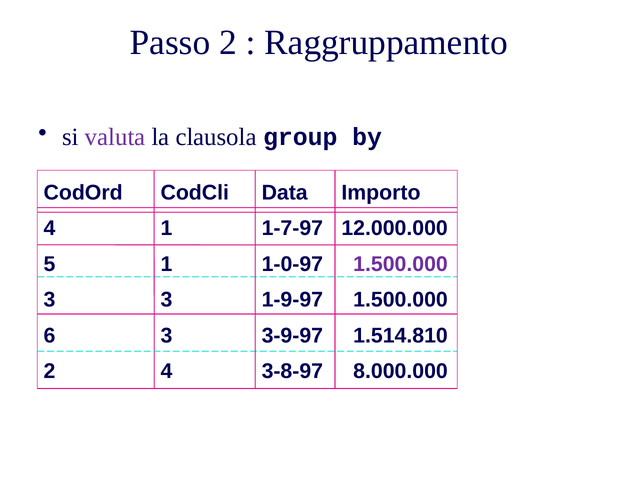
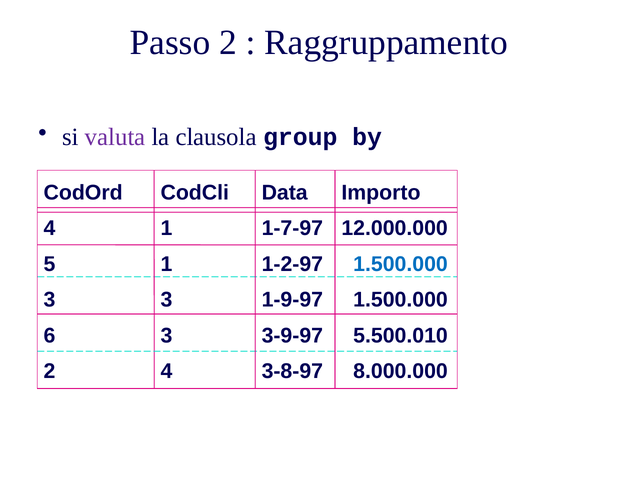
1-0-97: 1-0-97 -> 1-2-97 (292, 264)
1.500.000 colour: purple -> blue (401, 264)
1.514.810: 1.514.810 -> 5.500.010 (401, 335)
